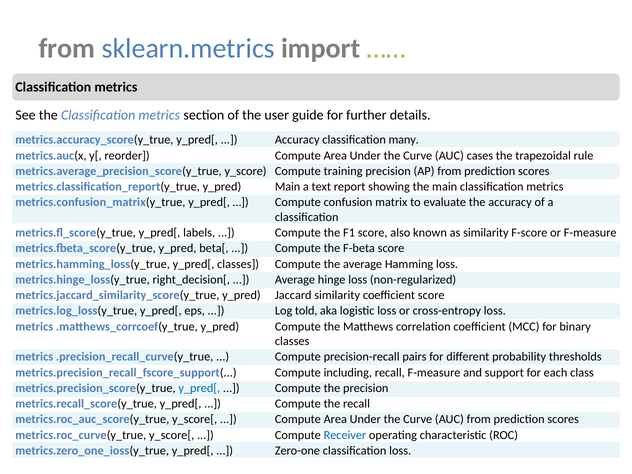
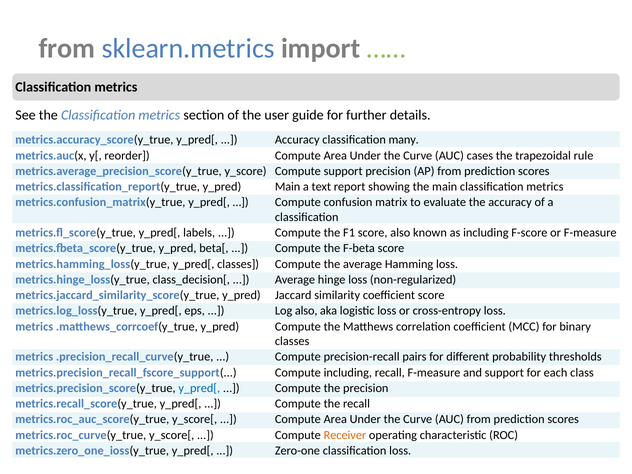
Compute training: training -> support (343, 171)
as similarity: similarity -> including (486, 233)
right_decision[: right_decision[ -> class_decision[ (191, 280)
Log told: told -> also (306, 311)
Receiver colour: blue -> orange (345, 435)
